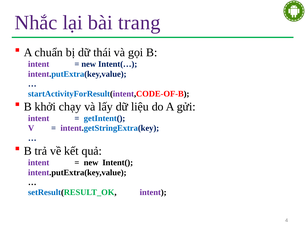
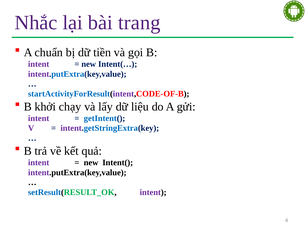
thái: thái -> tiền (102, 52)
